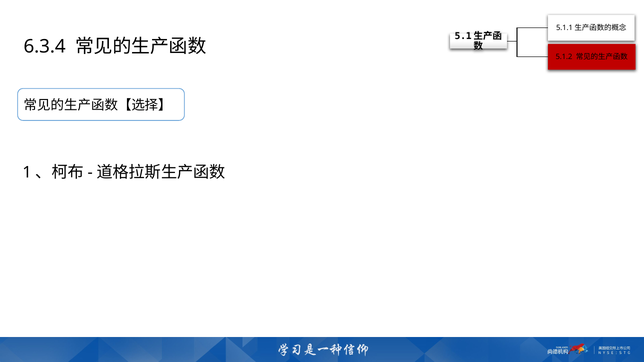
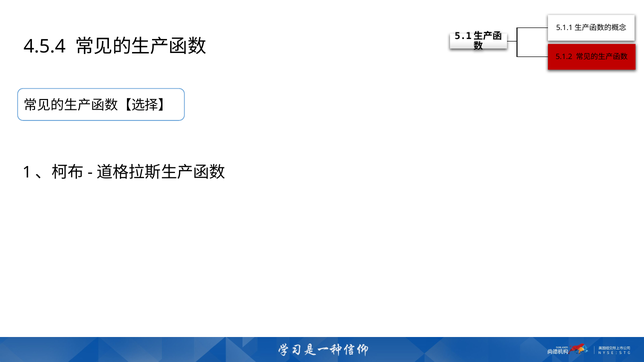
6.3.4: 6.3.4 -> 4.5.4 (45, 46)
